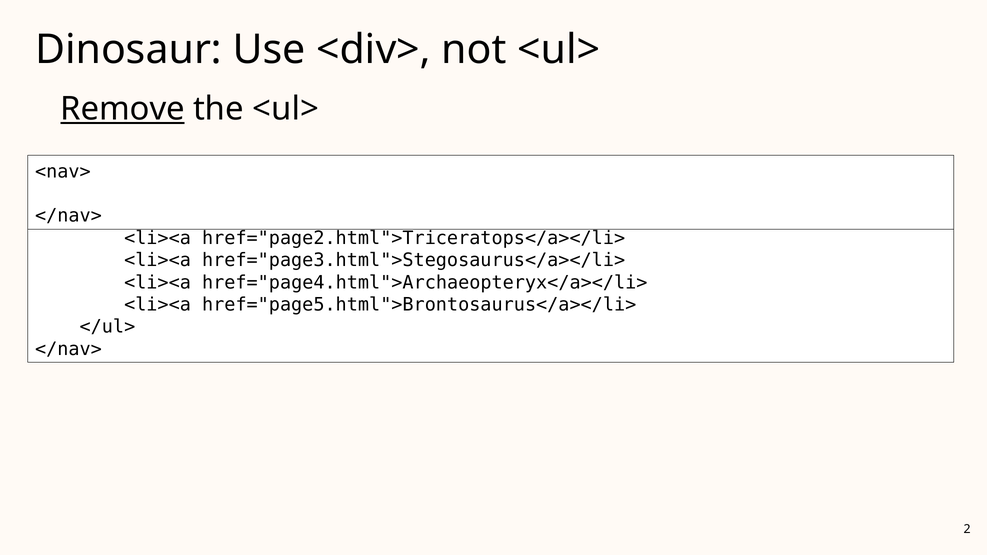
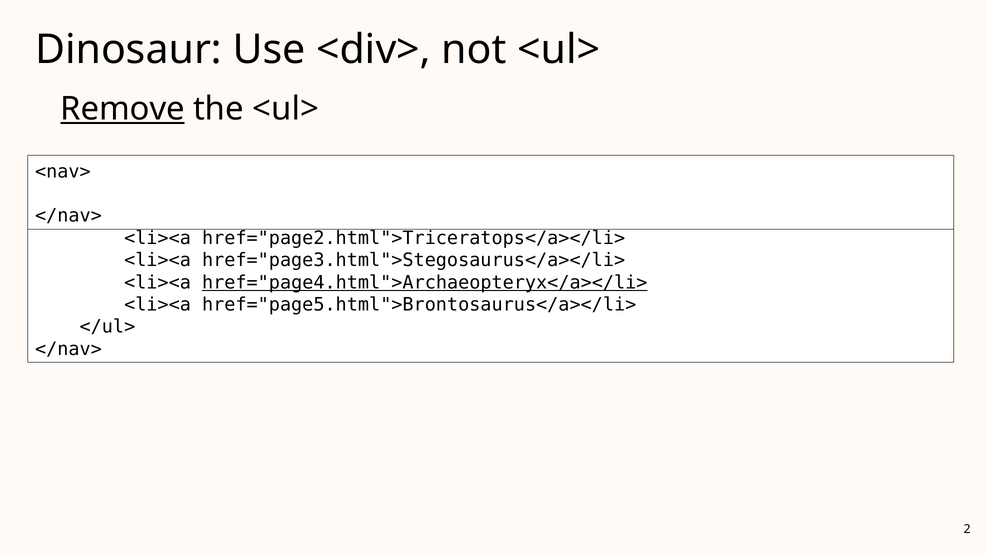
href="page4.html">Archaeopteryx</a></li> underline: none -> present (425, 283)
